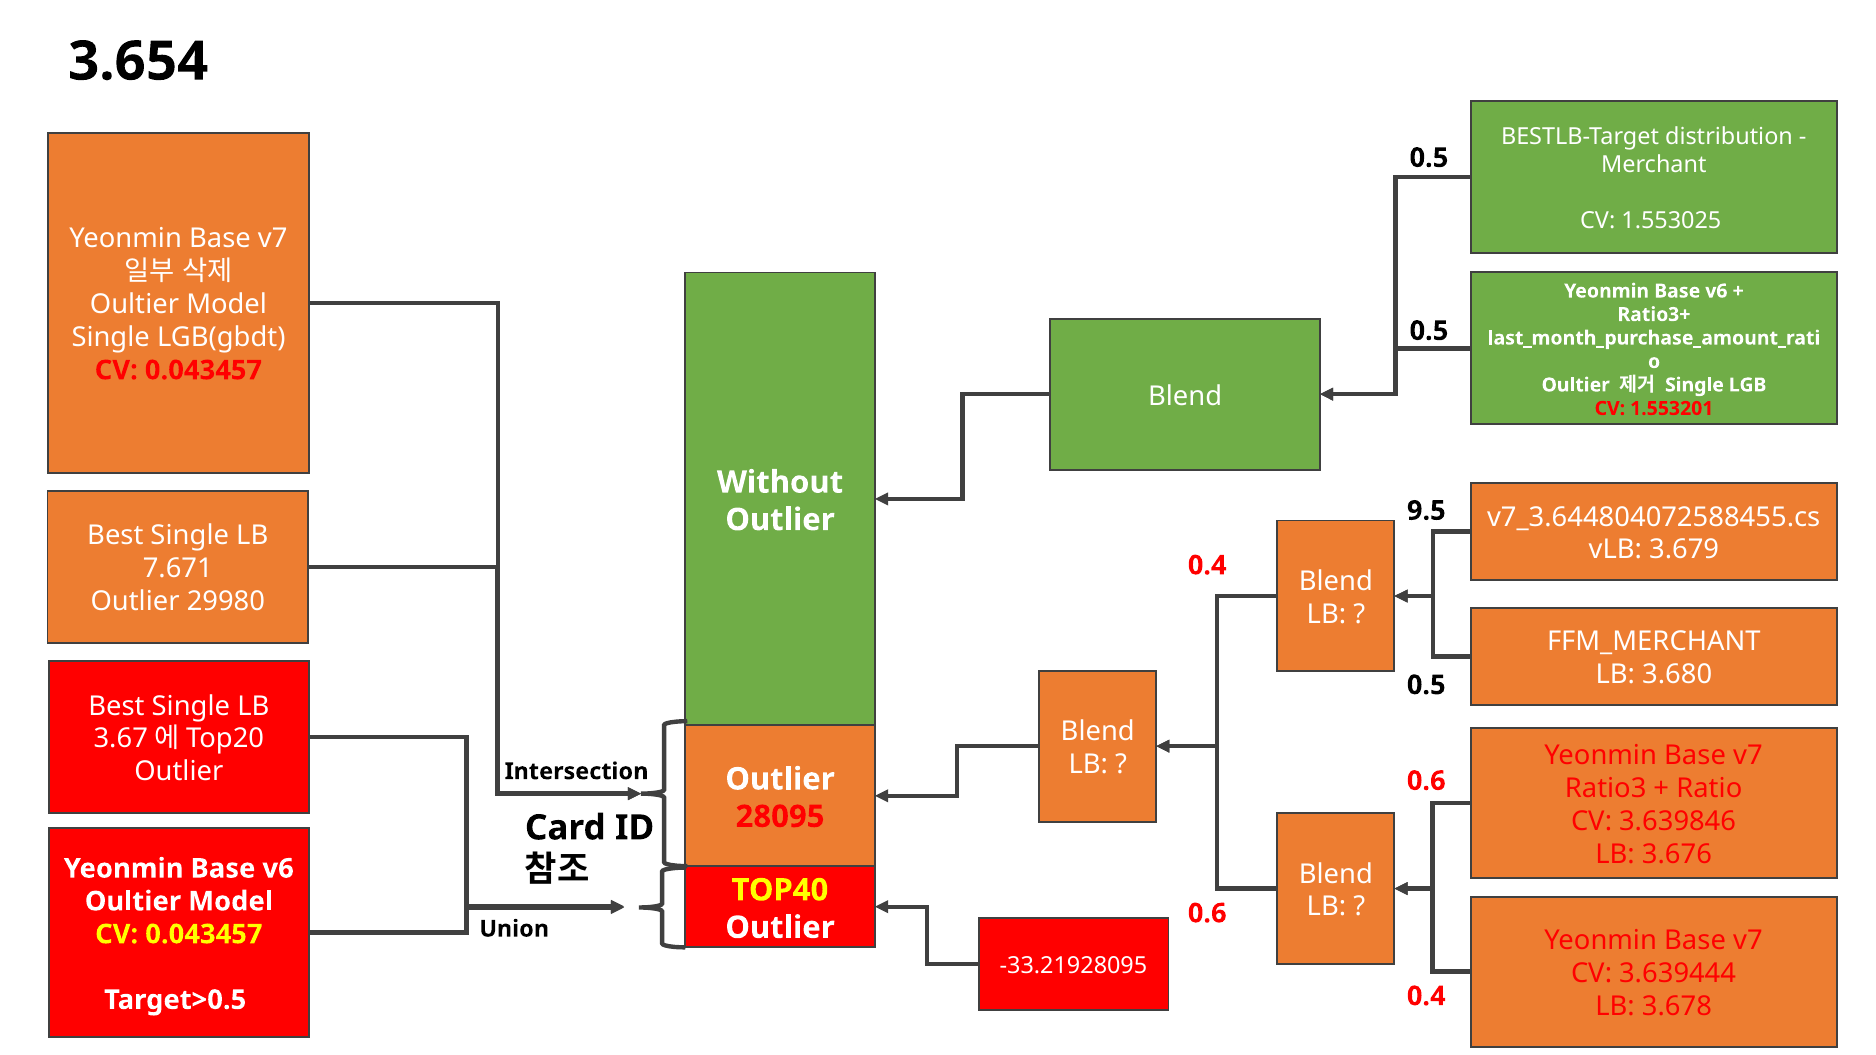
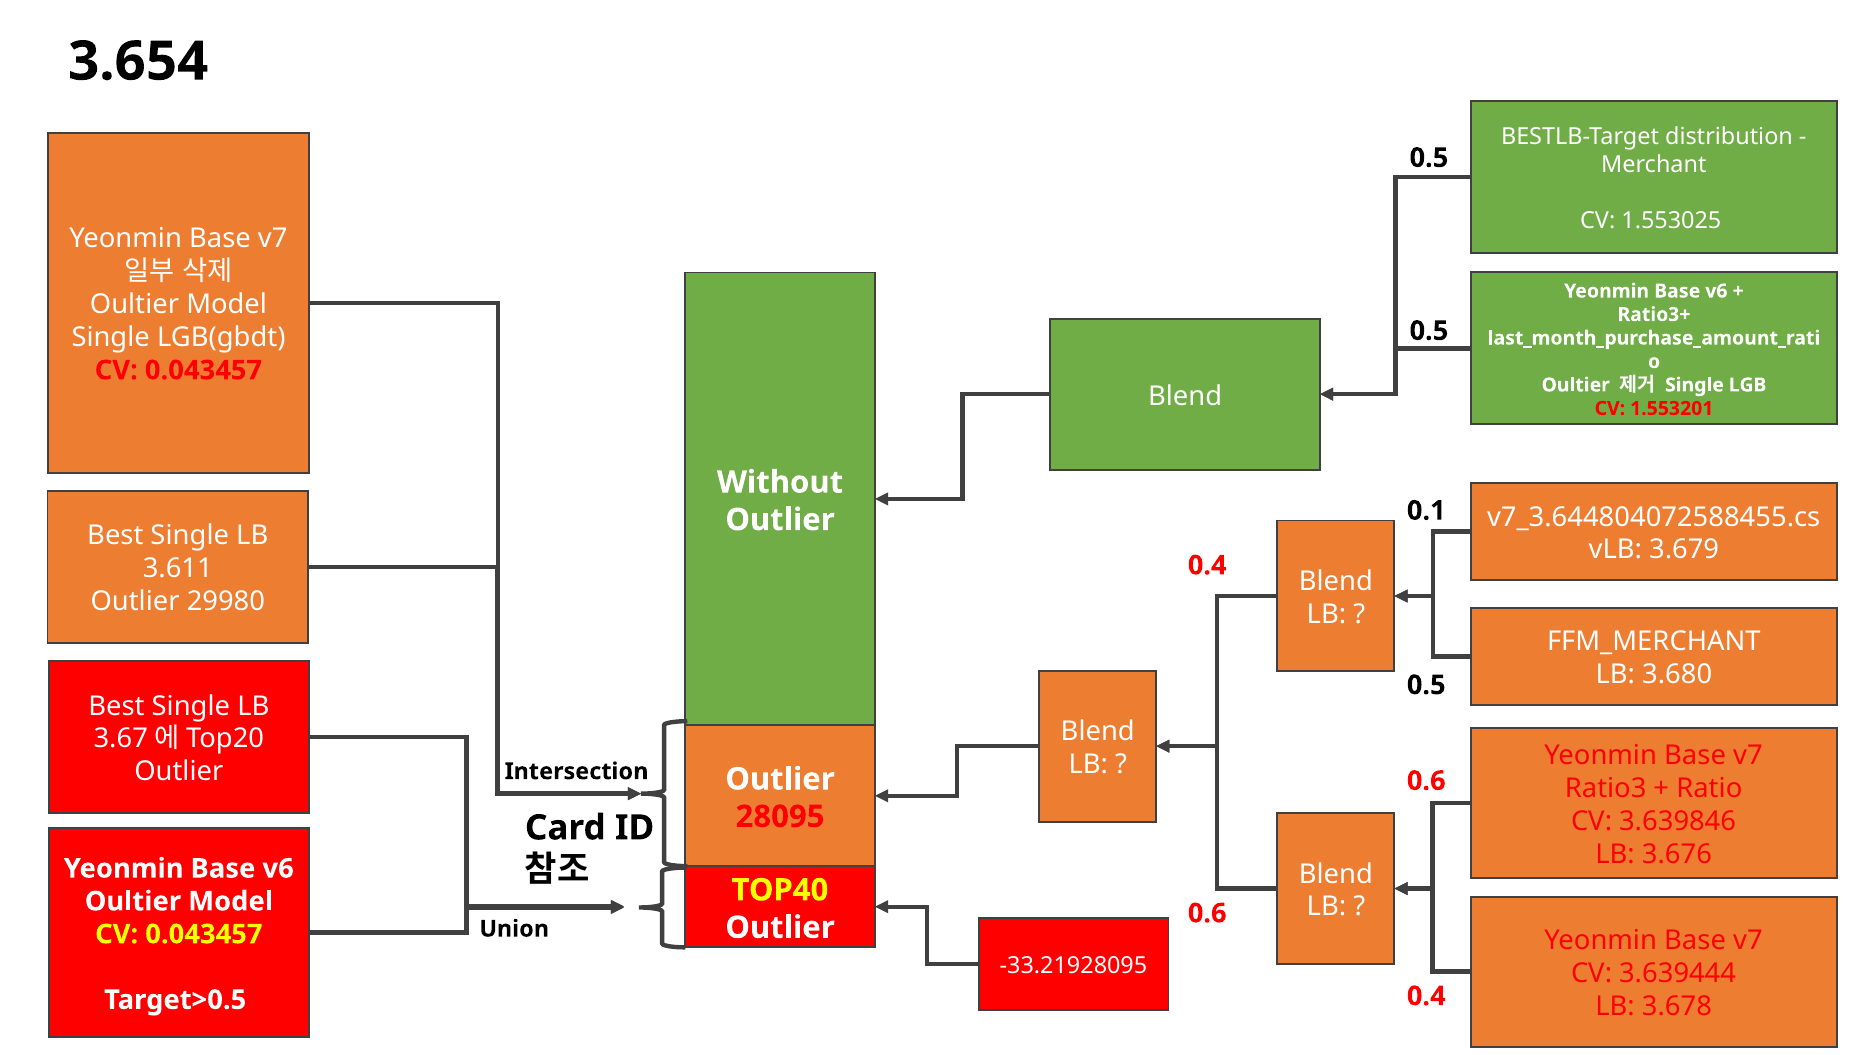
9.5: 9.5 -> 0.1 (1426, 511)
7.671: 7.671 -> 3.611 (178, 569)
